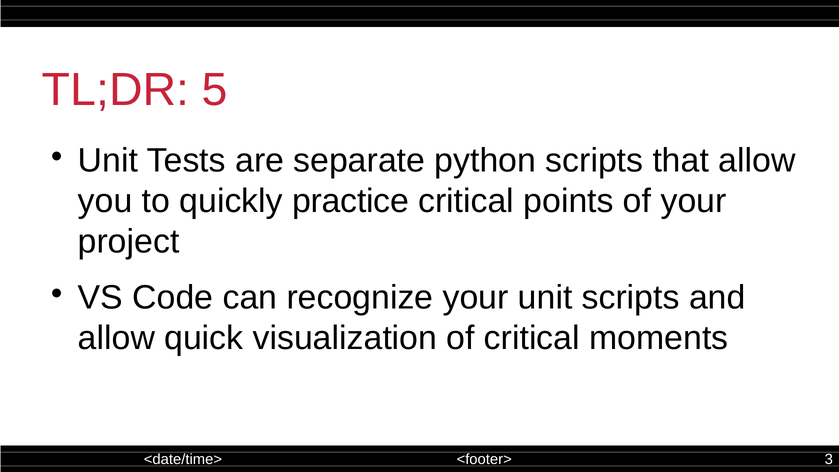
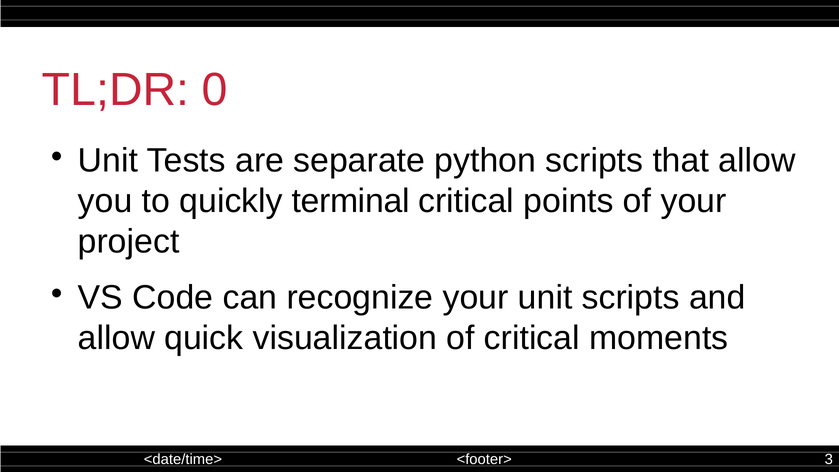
5: 5 -> 0 (215, 90)
practice: practice -> terminal (351, 201)
